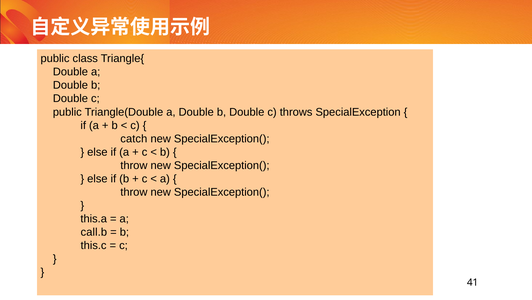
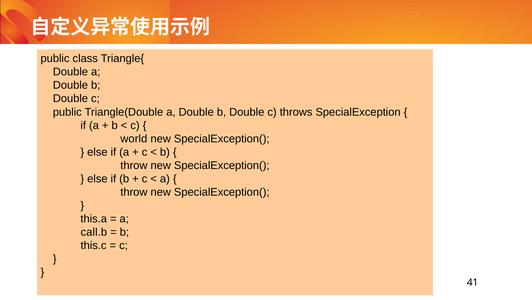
catch: catch -> world (134, 138)
